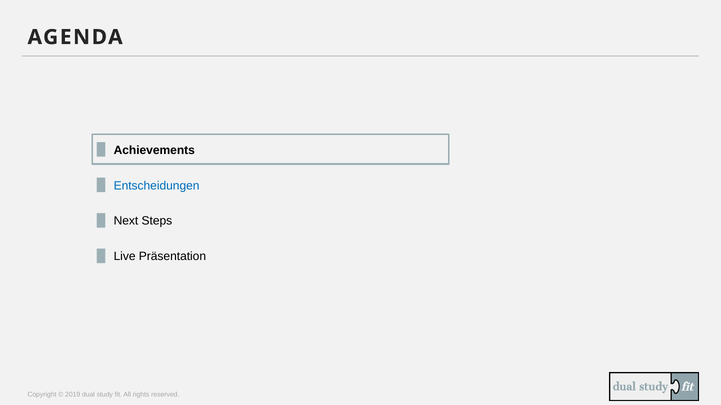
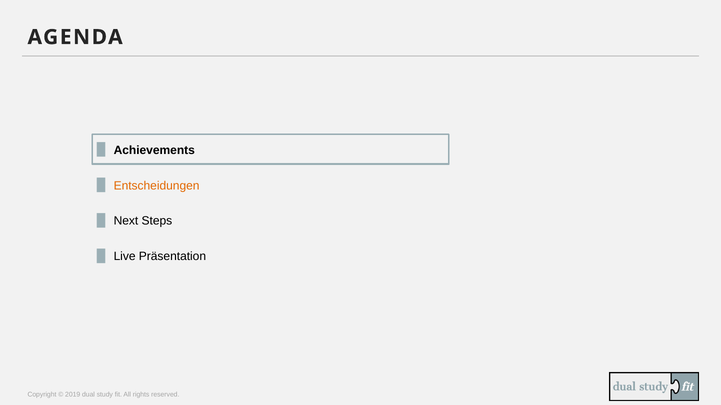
Entscheidungen colour: blue -> orange (157, 186)
